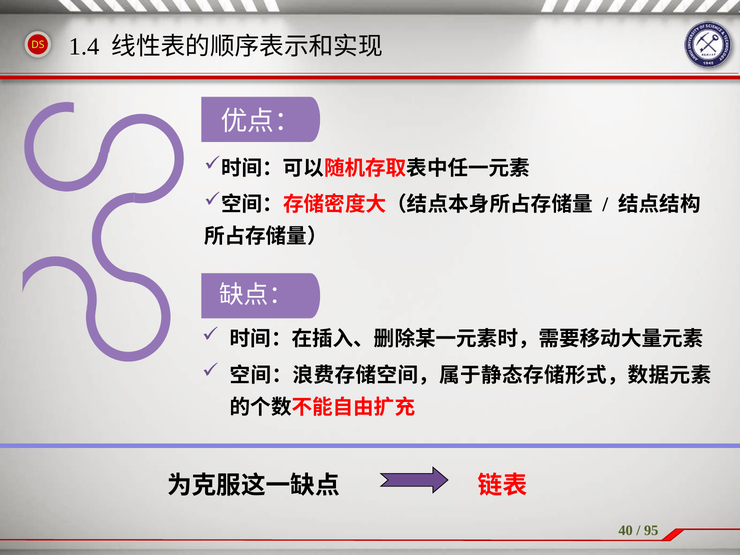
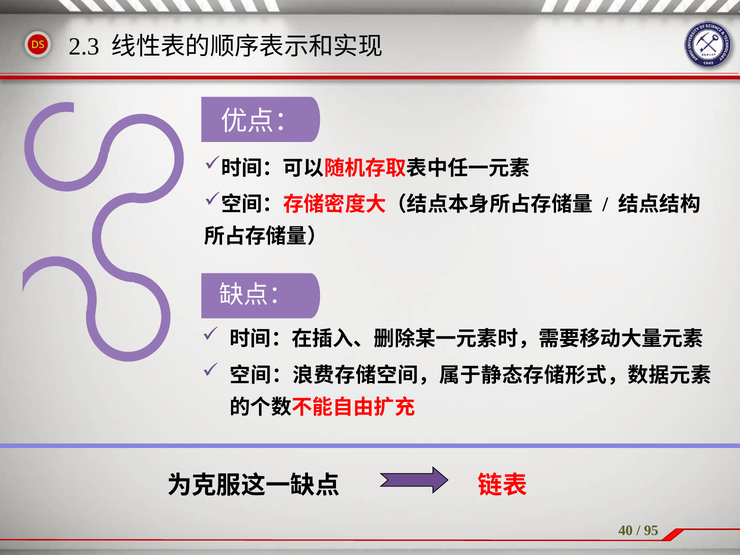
1.4: 1.4 -> 2.3 (84, 47)
